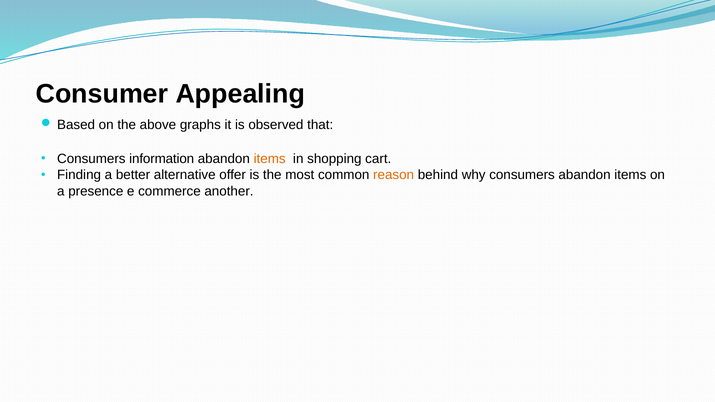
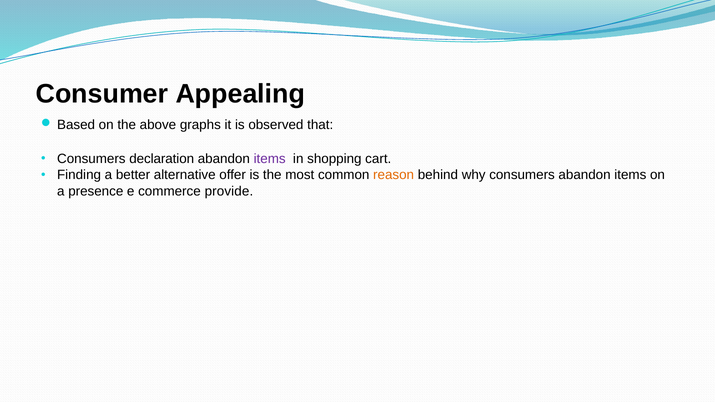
information: information -> declaration (162, 159)
items colour: orange -> purple (270, 159)
another: another -> provide (229, 191)
